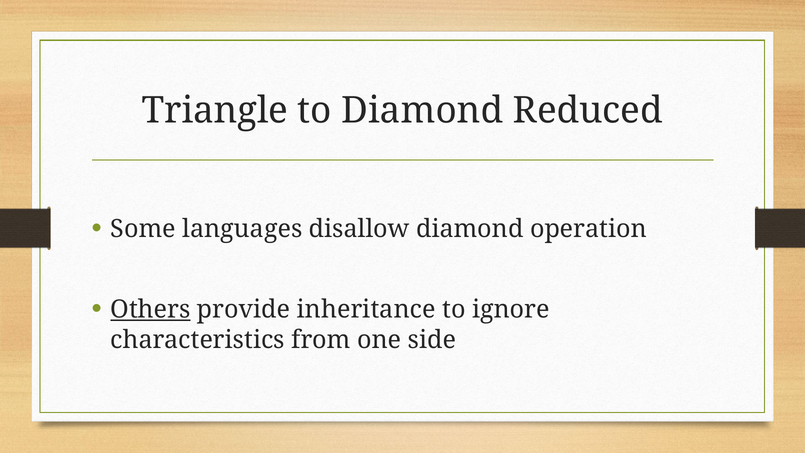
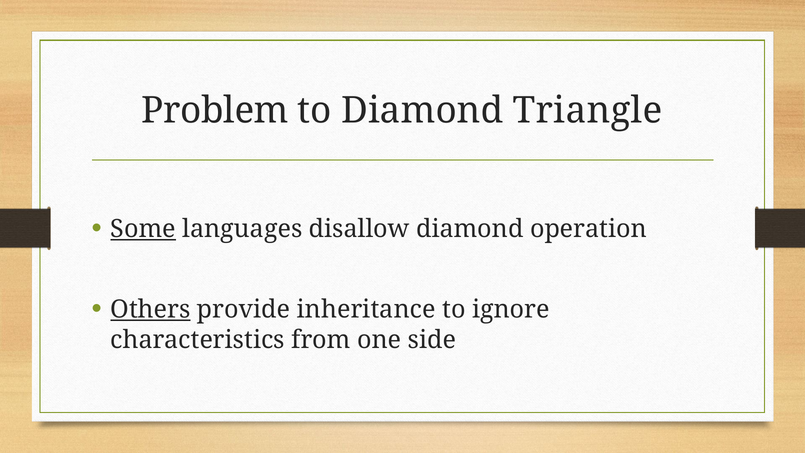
Triangle: Triangle -> Problem (215, 110)
Reduced: Reduced -> Triangle (588, 110)
Some underline: none -> present (143, 229)
